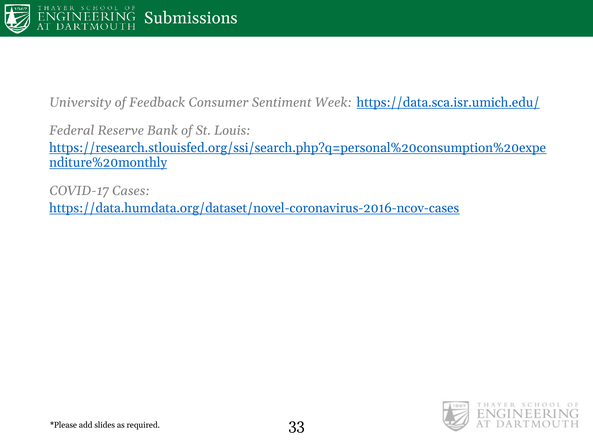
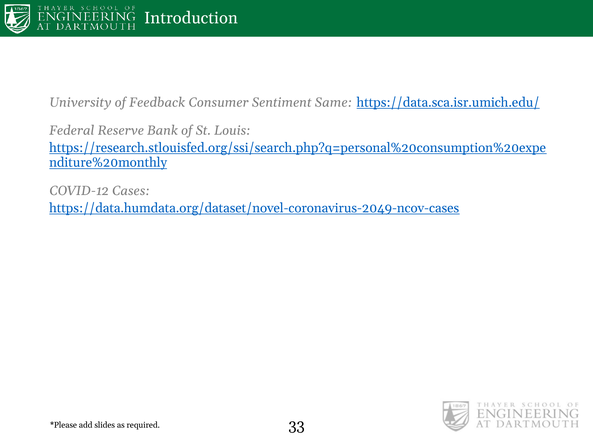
Submissions: Submissions -> Introduction (191, 18)
Week: Week -> Same (334, 102)
COVID-17: COVID-17 -> COVID-12 (79, 191)
https://data.humdata.org/dataset/novel-coronavirus-2016-ncov-cases: https://data.humdata.org/dataset/novel-coronavirus-2016-ncov-cases -> https://data.humdata.org/dataset/novel-coronavirus-2049-ncov-cases (254, 208)
